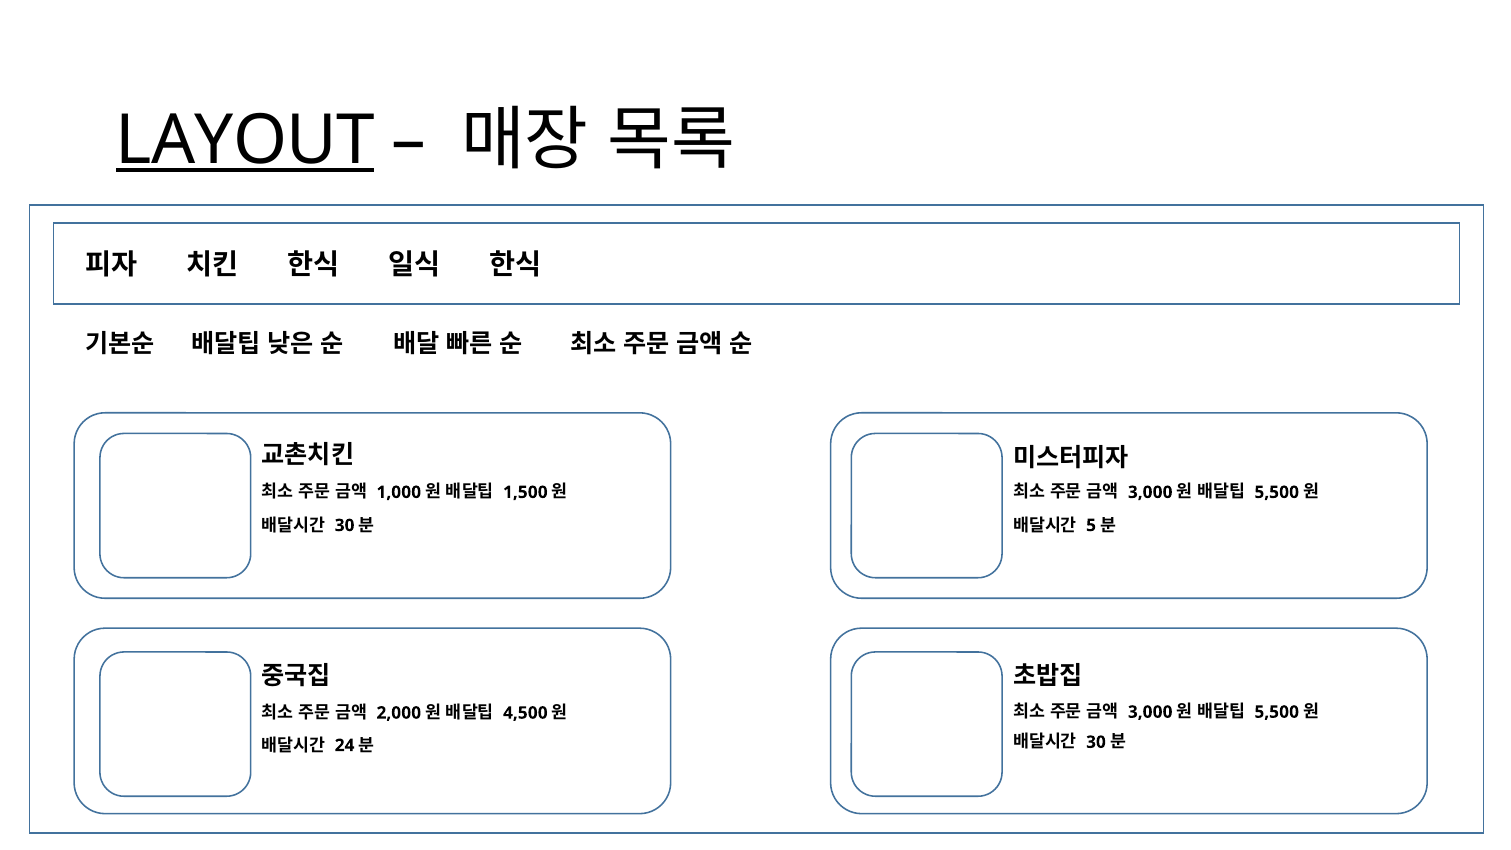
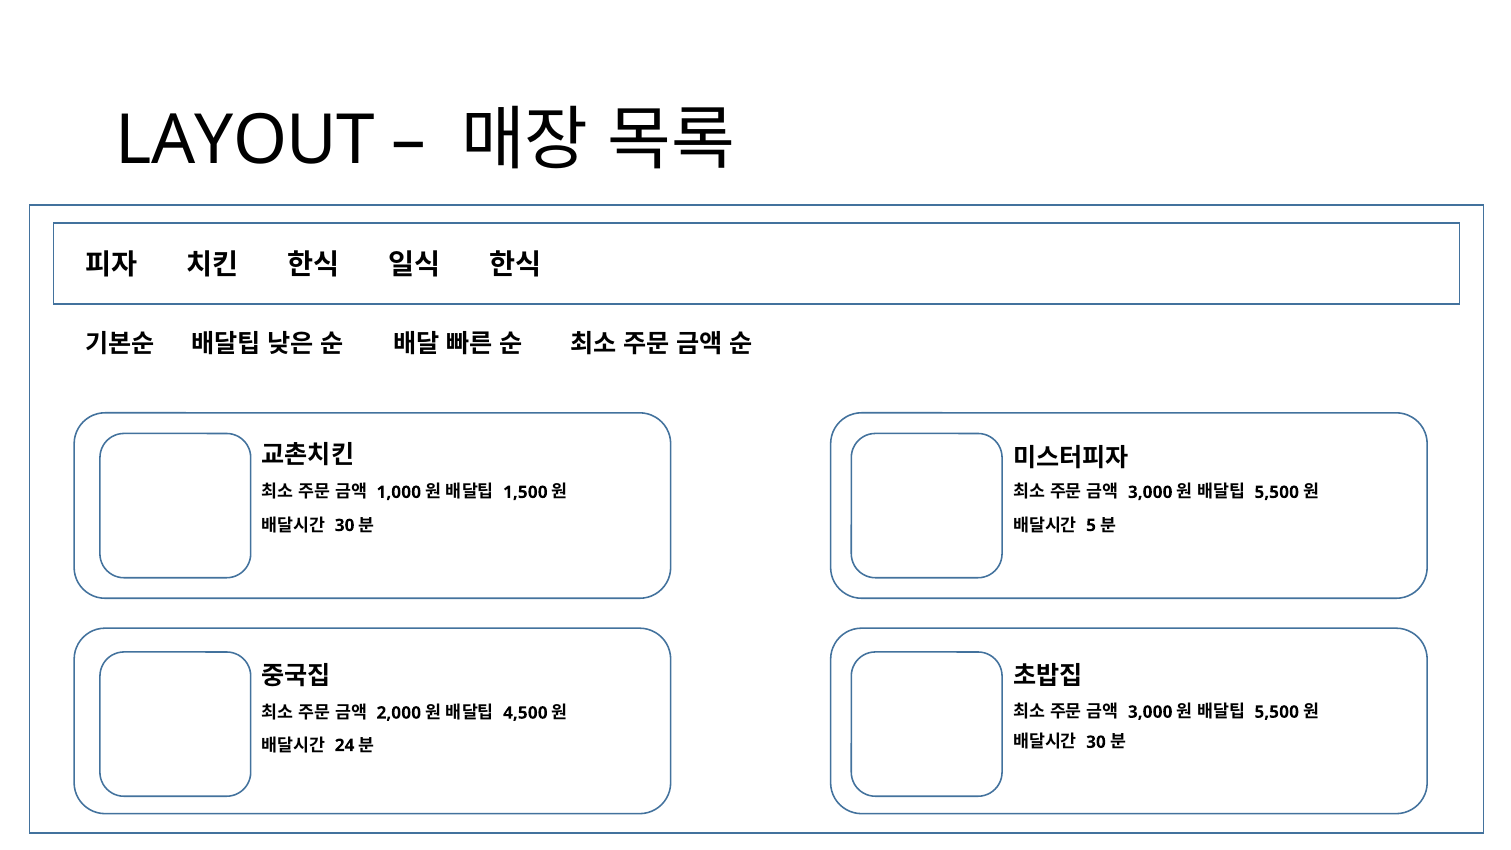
LAYOUT underline: present -> none (245, 140)
